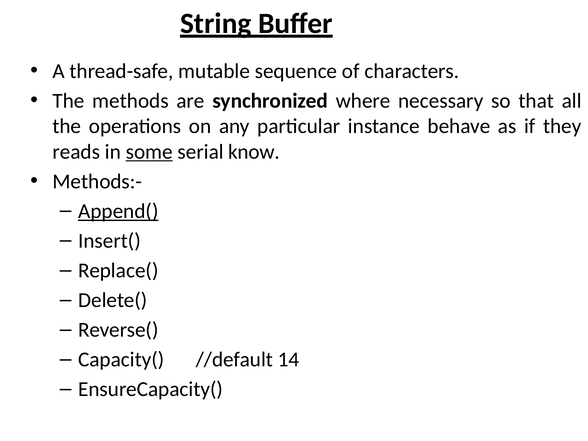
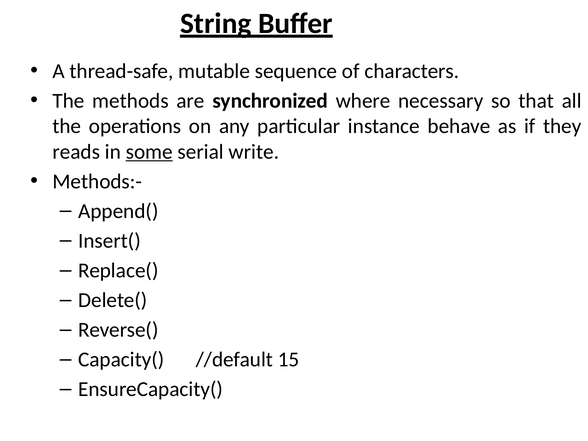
know: know -> write (254, 152)
Append( underline: present -> none (118, 211)
14: 14 -> 15 (289, 360)
